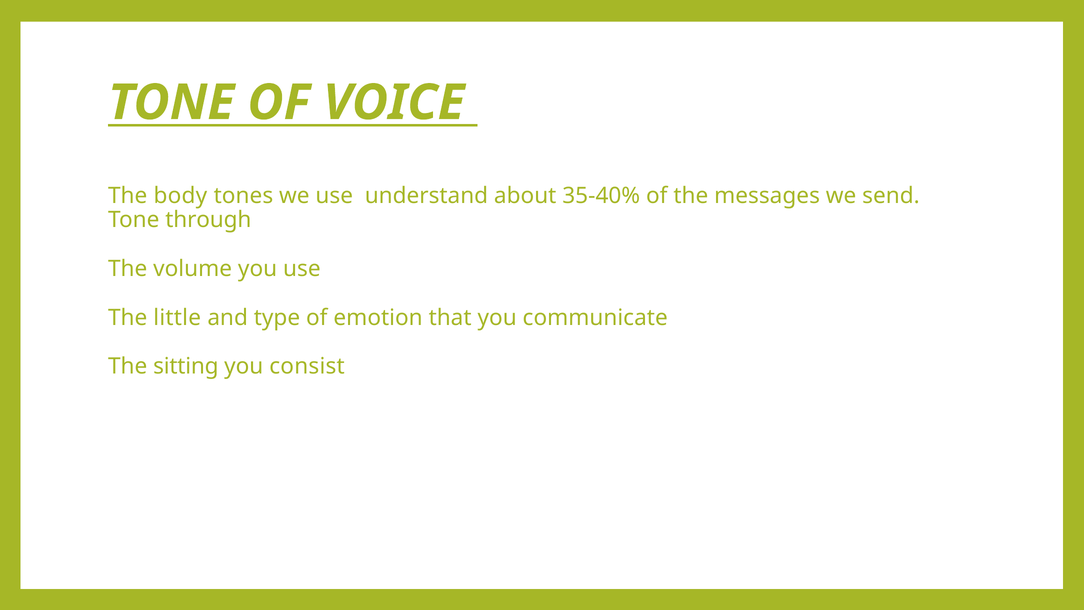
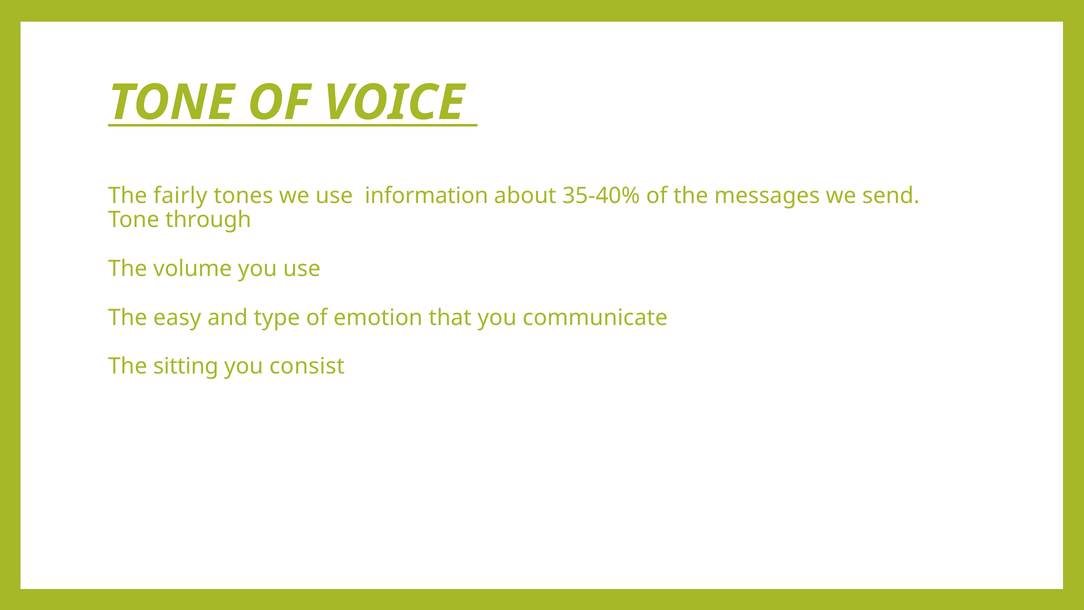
body: body -> fairly (180, 195)
understand: understand -> information (427, 195)
little: little -> easy (177, 317)
